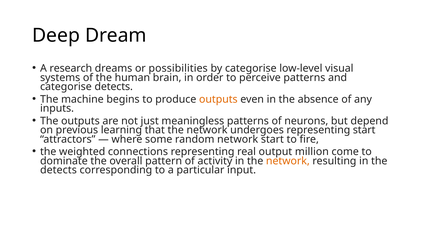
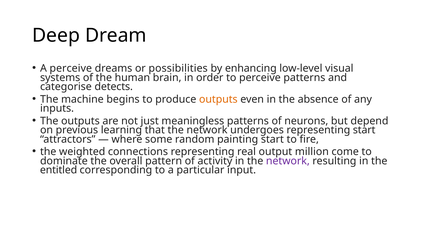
A research: research -> perceive (71, 69)
by categorise: categorise -> enhancing (251, 69)
random network: network -> painting (238, 139)
network colour: orange -> purple (288, 161)
detects: detects -> entitled (59, 170)
